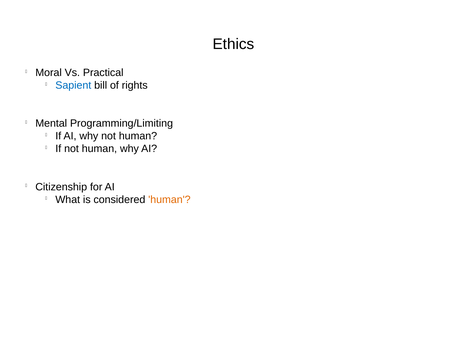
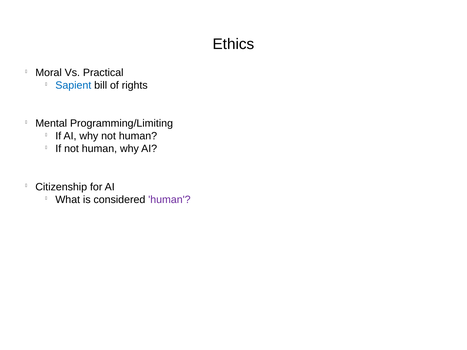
human colour: orange -> purple (169, 200)
